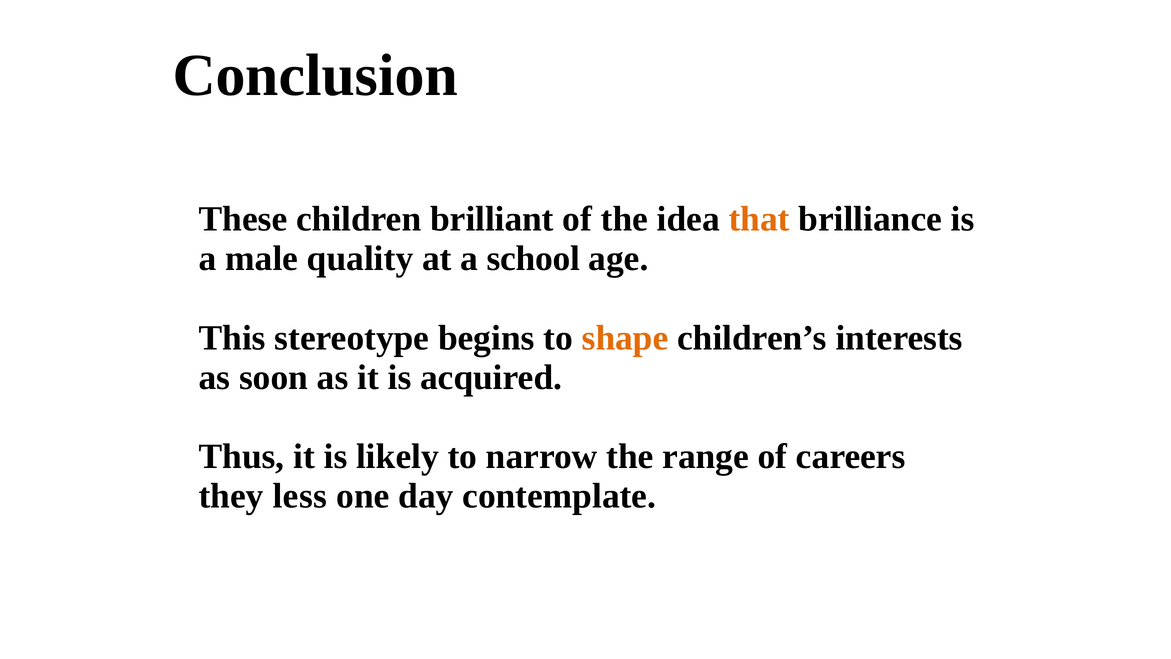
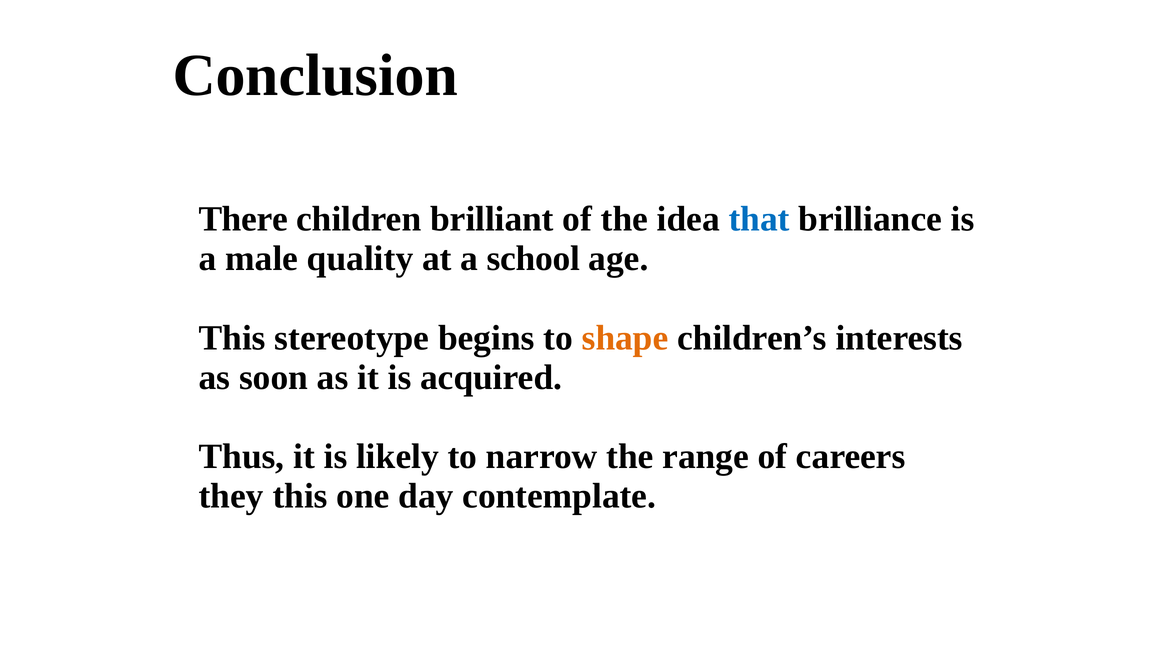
These: These -> There (243, 219)
that colour: orange -> blue (759, 219)
they less: less -> this (300, 496)
